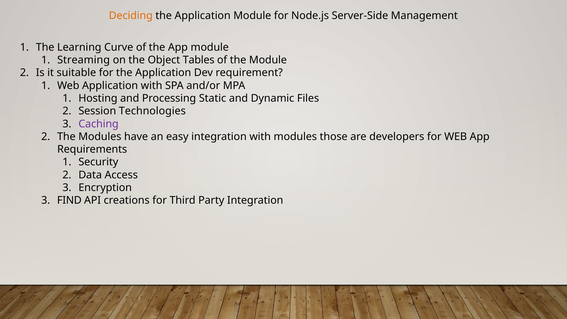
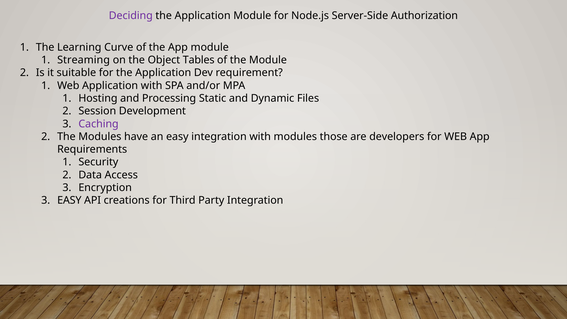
Deciding colour: orange -> purple (131, 16)
Management: Management -> Authorization (424, 16)
Technologies: Technologies -> Development (152, 111)
FIND: FIND -> EASY (69, 200)
